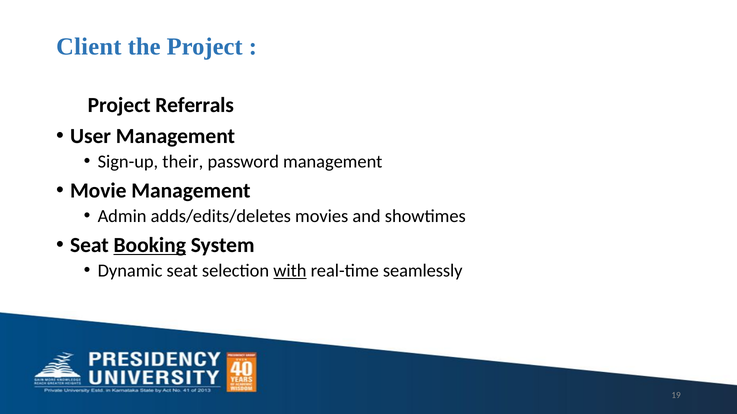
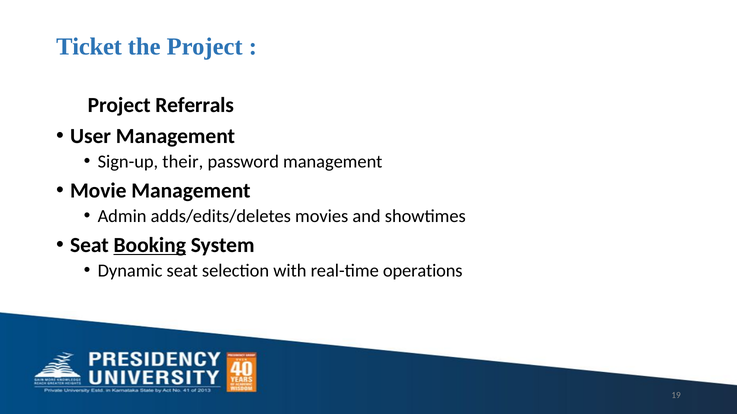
Client: Client -> Ticket (89, 47)
with underline: present -> none (290, 271)
seamlessly: seamlessly -> operations (423, 271)
